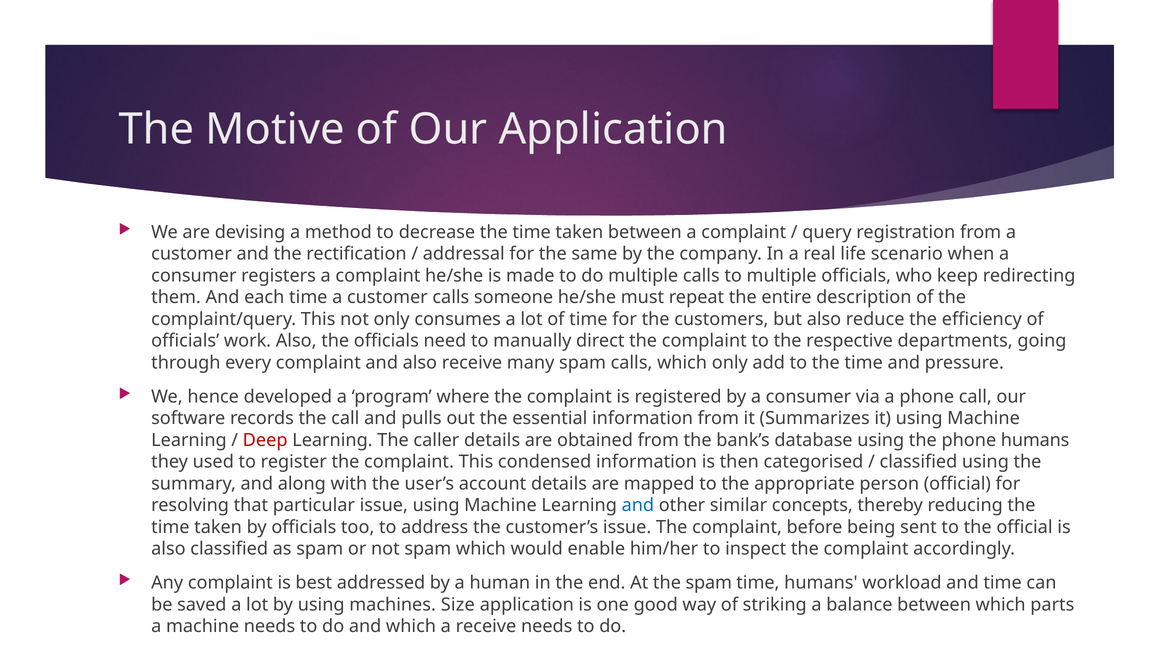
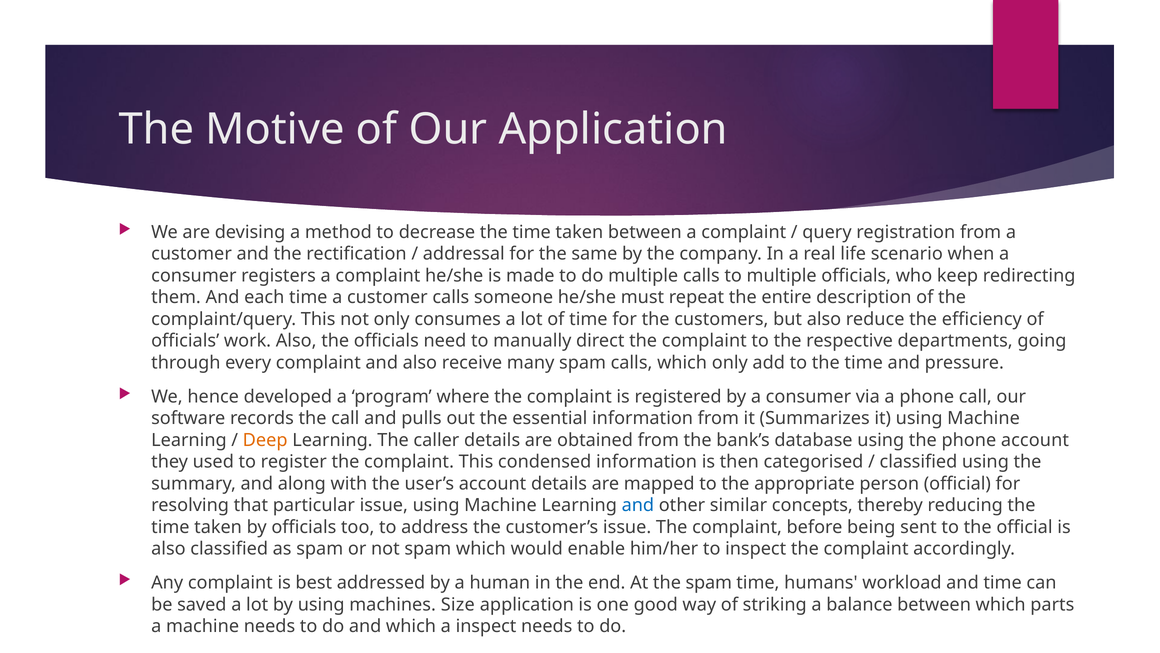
Deep colour: red -> orange (265, 440)
phone humans: humans -> account (1035, 440)
a receive: receive -> inspect (486, 626)
